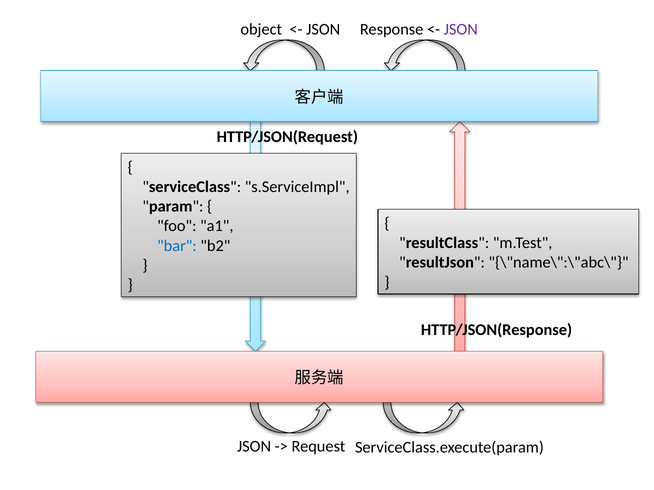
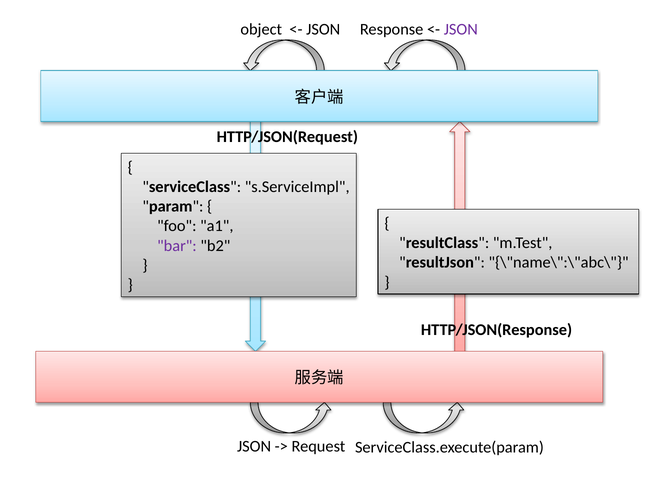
bar colour: blue -> purple (177, 246)
